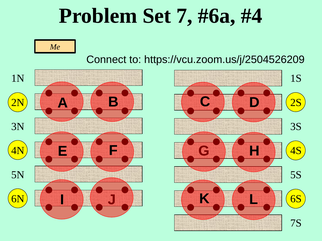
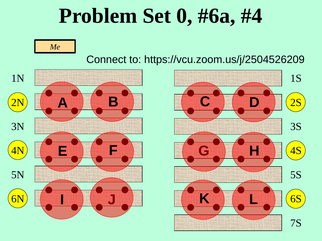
7: 7 -> 0 (185, 16)
